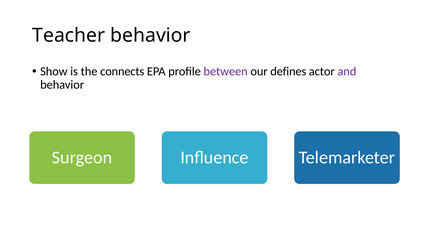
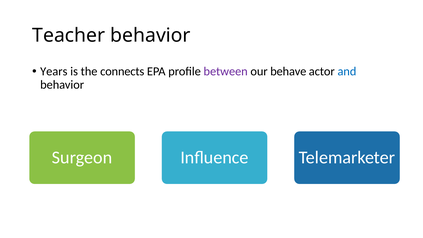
Show: Show -> Years (54, 72)
defines: defines -> behave (288, 72)
and colour: purple -> blue (347, 72)
